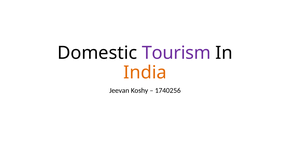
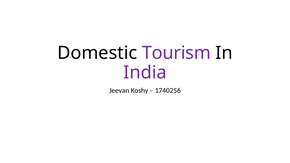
India colour: orange -> purple (145, 72)
